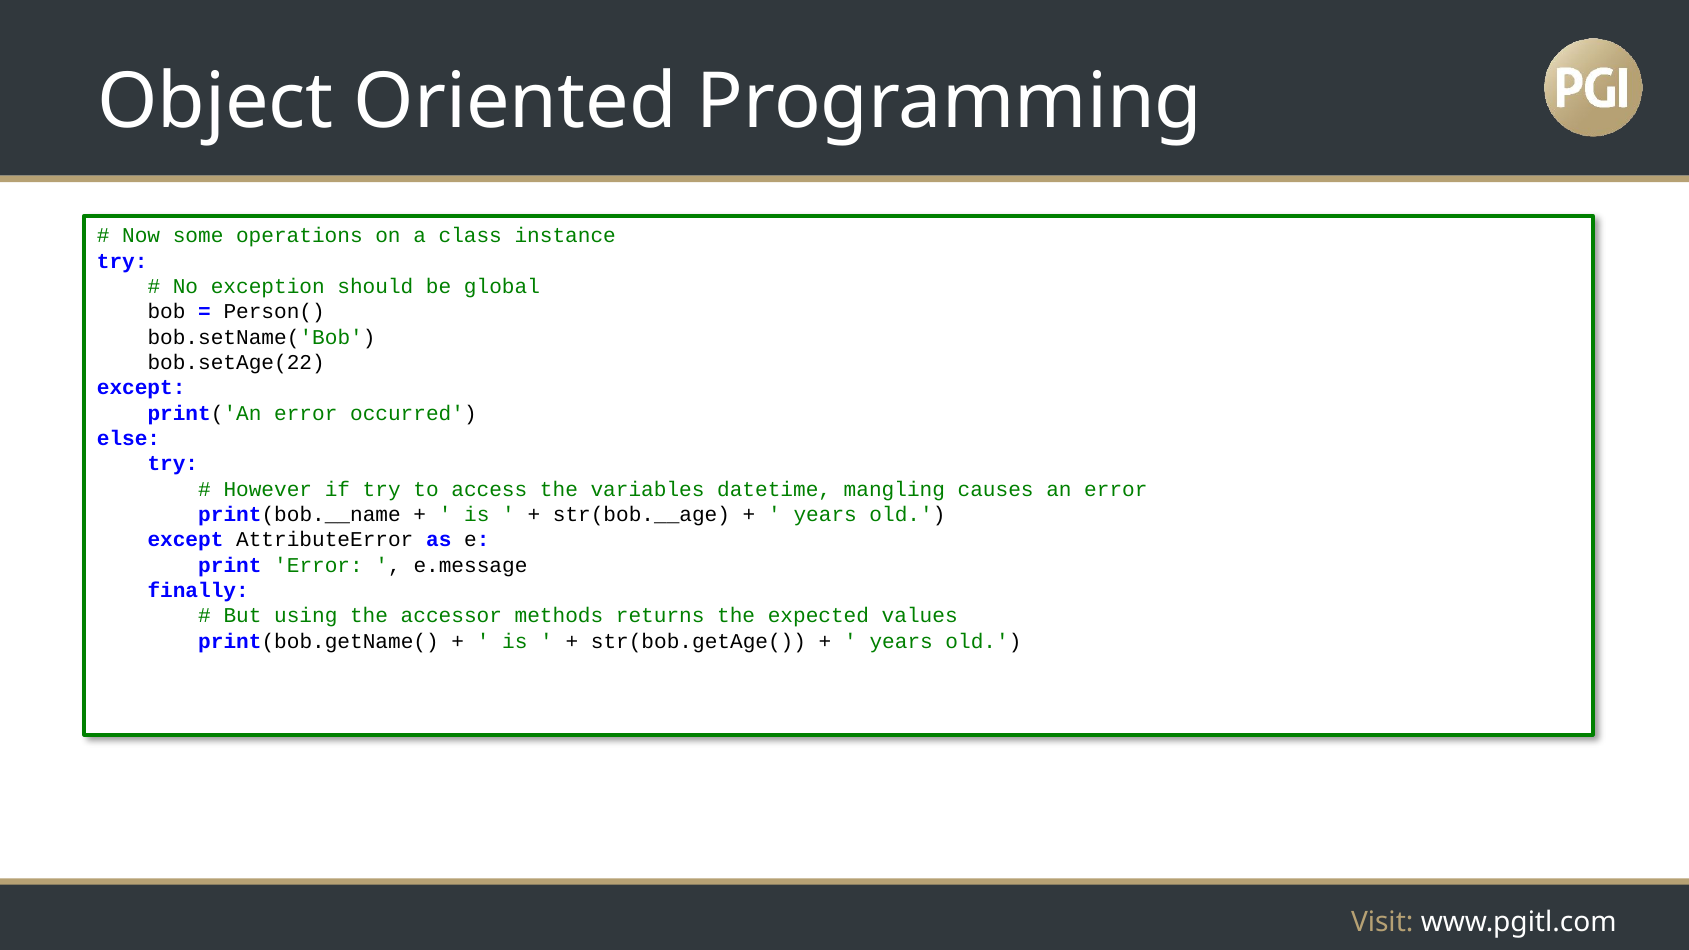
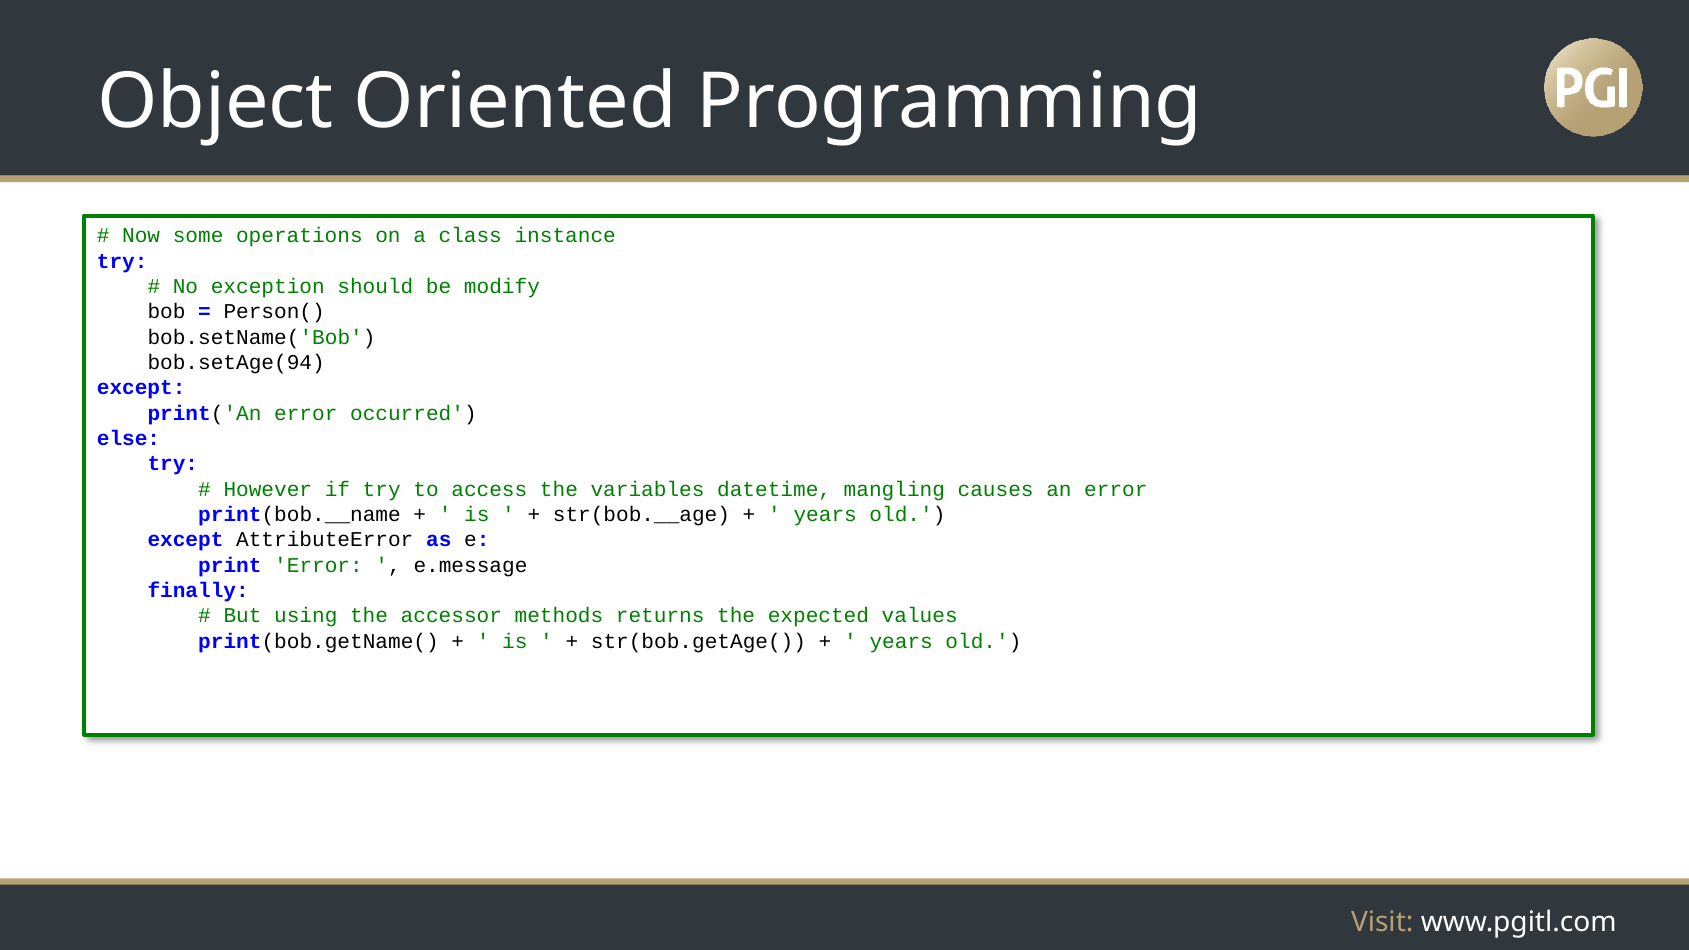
global: global -> modify (502, 287)
bob.setAge(22: bob.setAge(22 -> bob.setAge(94 (236, 363)
